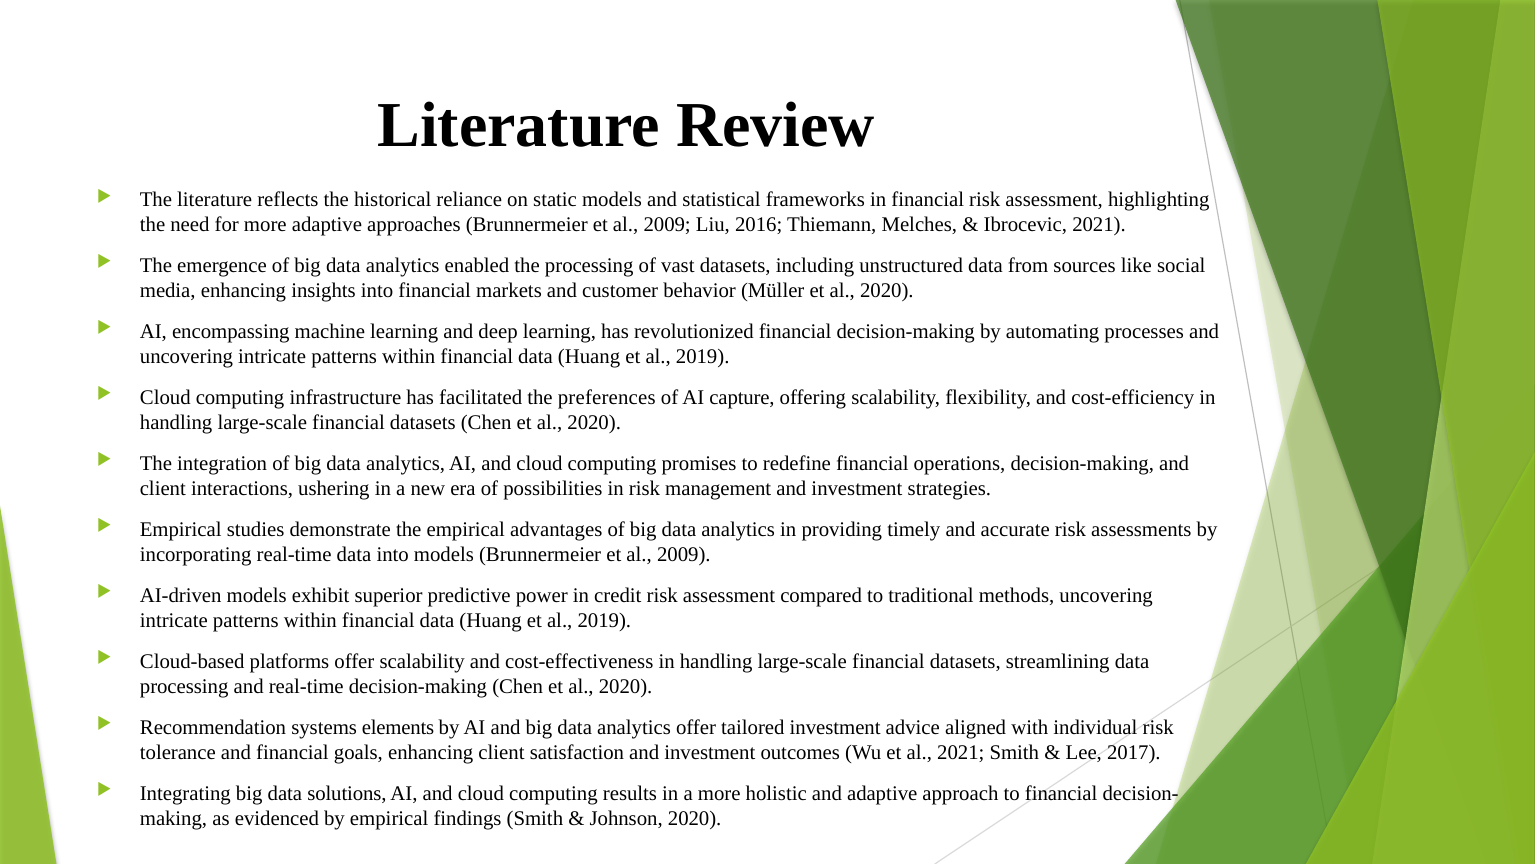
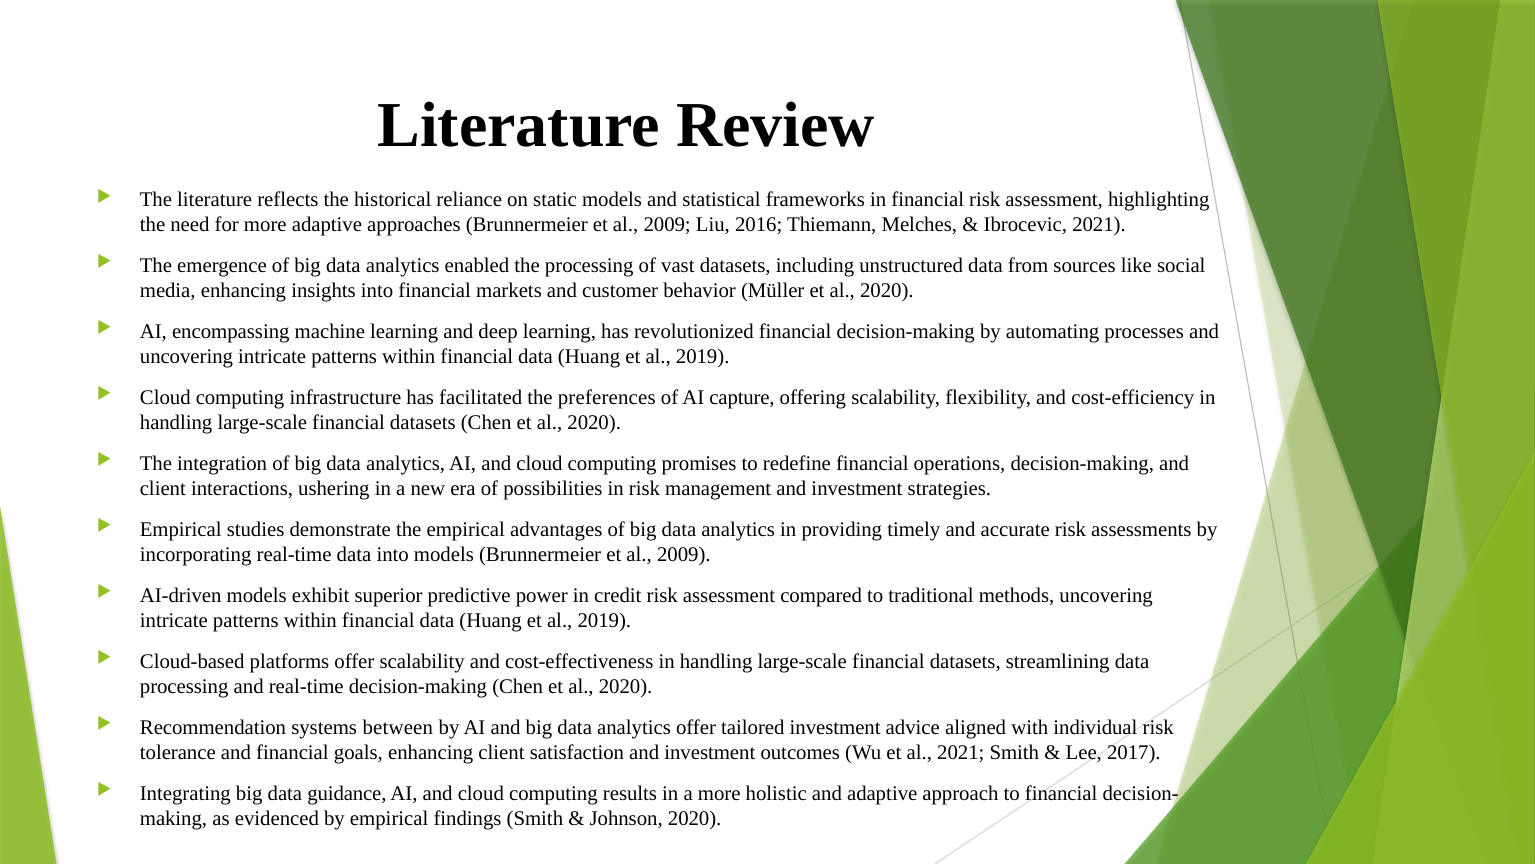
elements: elements -> between (398, 727)
solutions: solutions -> guidance (347, 793)
